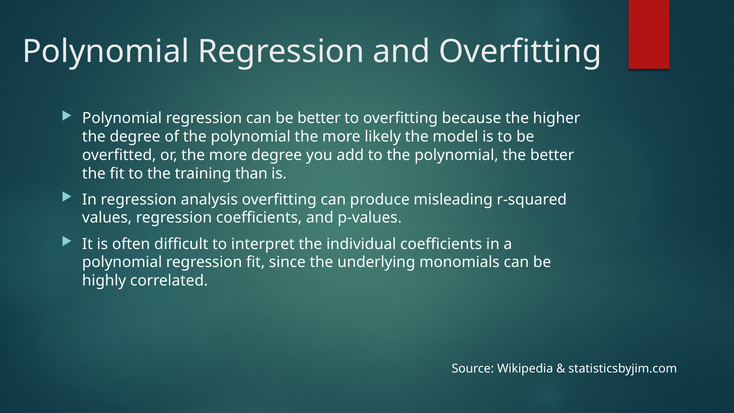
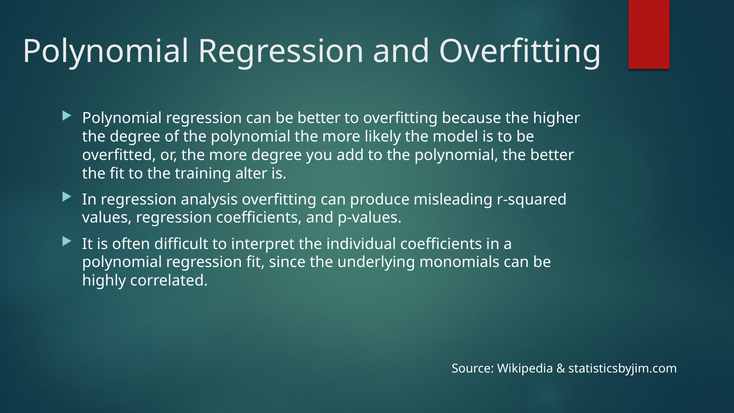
than: than -> alter (251, 173)
